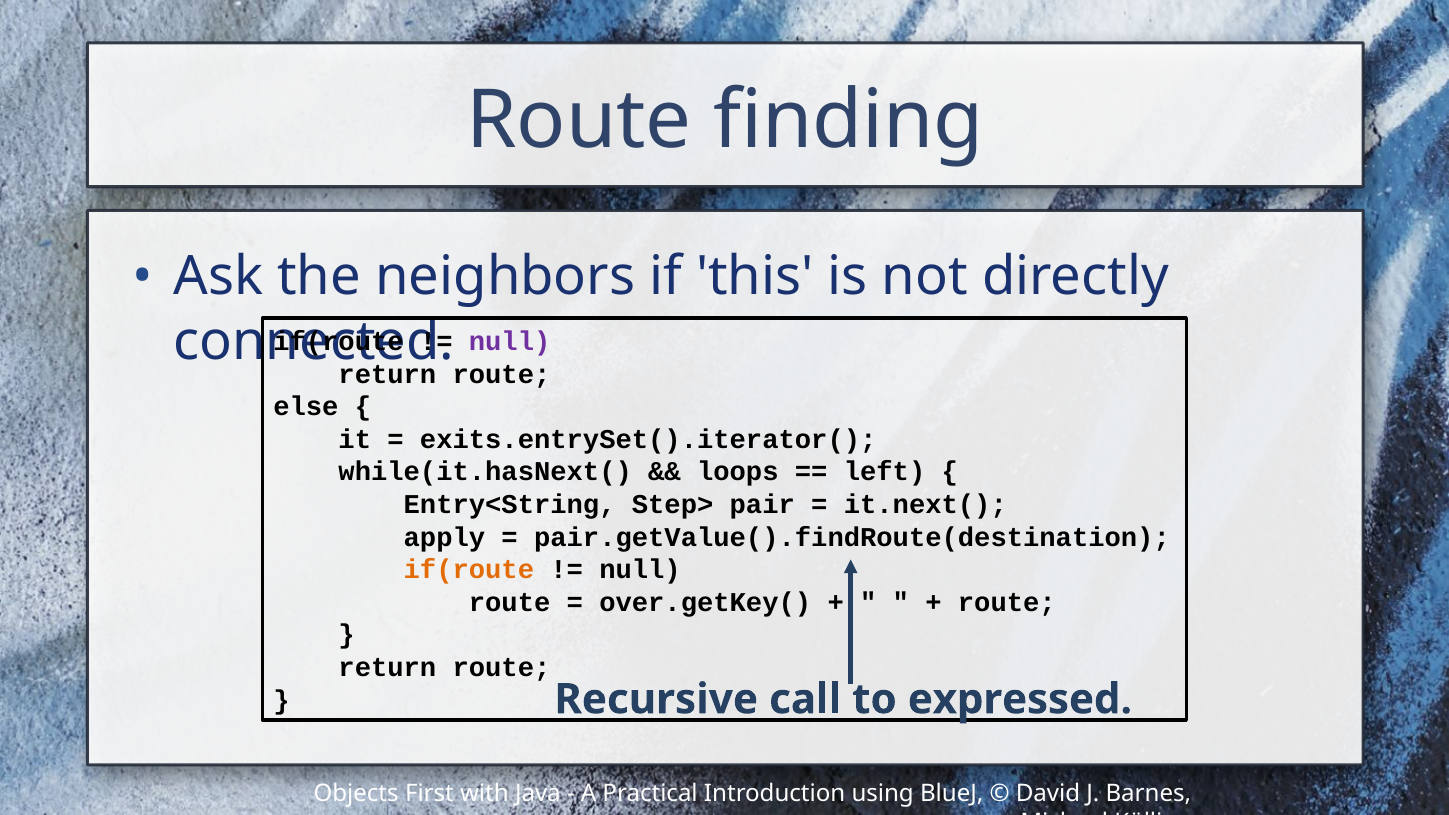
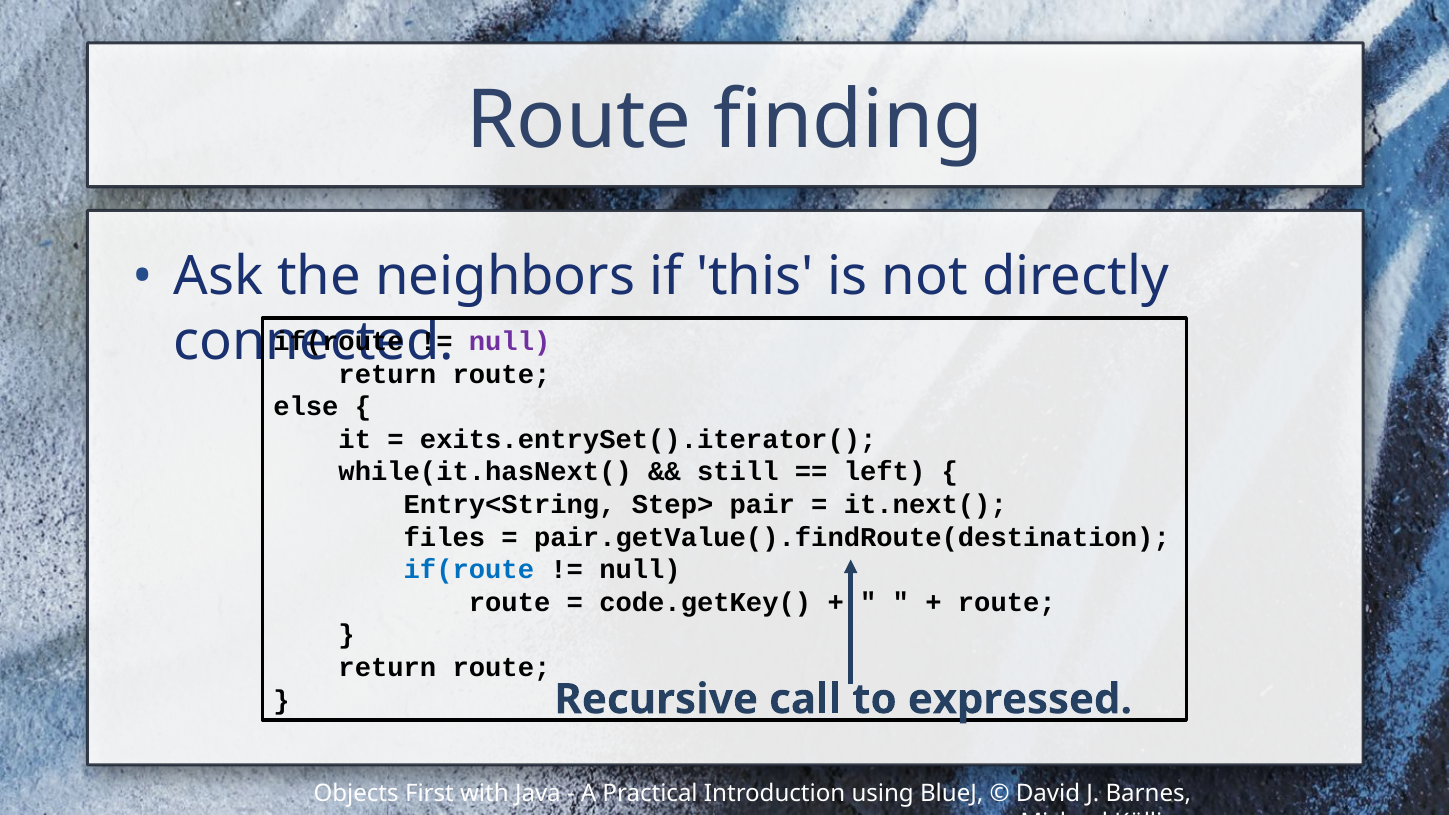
loops: loops -> still (738, 472)
apply: apply -> files (444, 537)
if(route colour: orange -> blue (469, 570)
over.getKey(: over.getKey( -> code.getKey( (705, 602)
